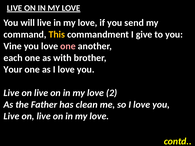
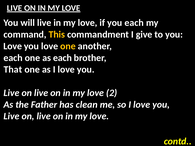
you send: send -> each (134, 23)
Vine: Vine -> Love (13, 46)
one colour: pink -> yellow (68, 46)
as with: with -> each (62, 58)
Your: Your -> That (13, 70)
